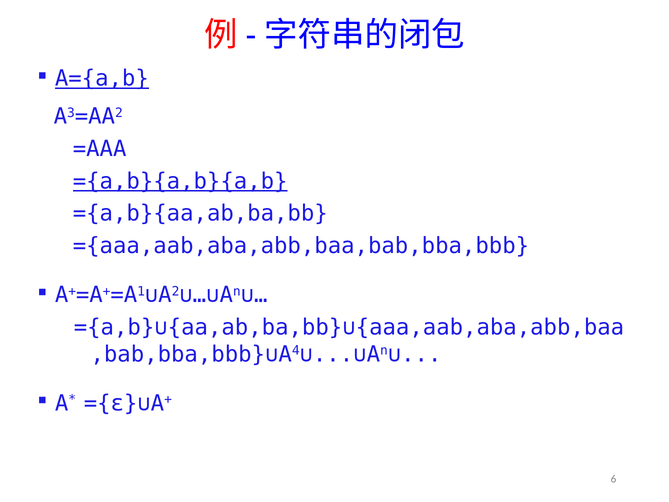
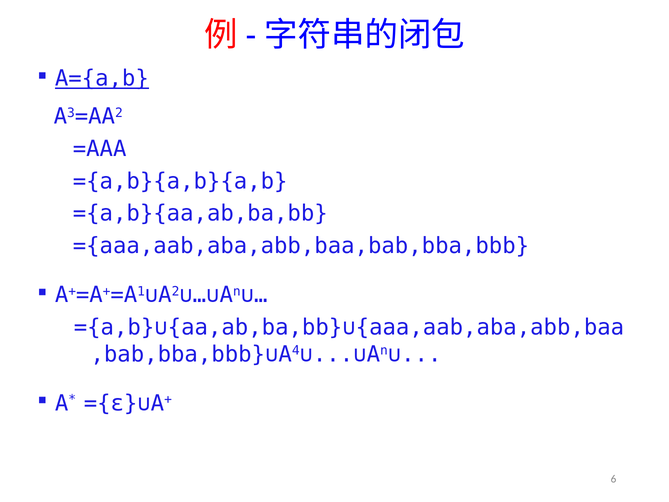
={a,b}{a,b}{a,b underline: present -> none (180, 181)
